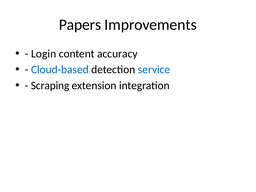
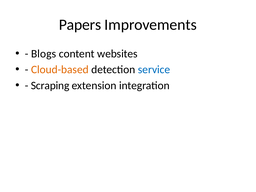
Login: Login -> Blogs (44, 54)
accuracy: accuracy -> websites (117, 54)
Cloud-based colour: blue -> orange (60, 70)
